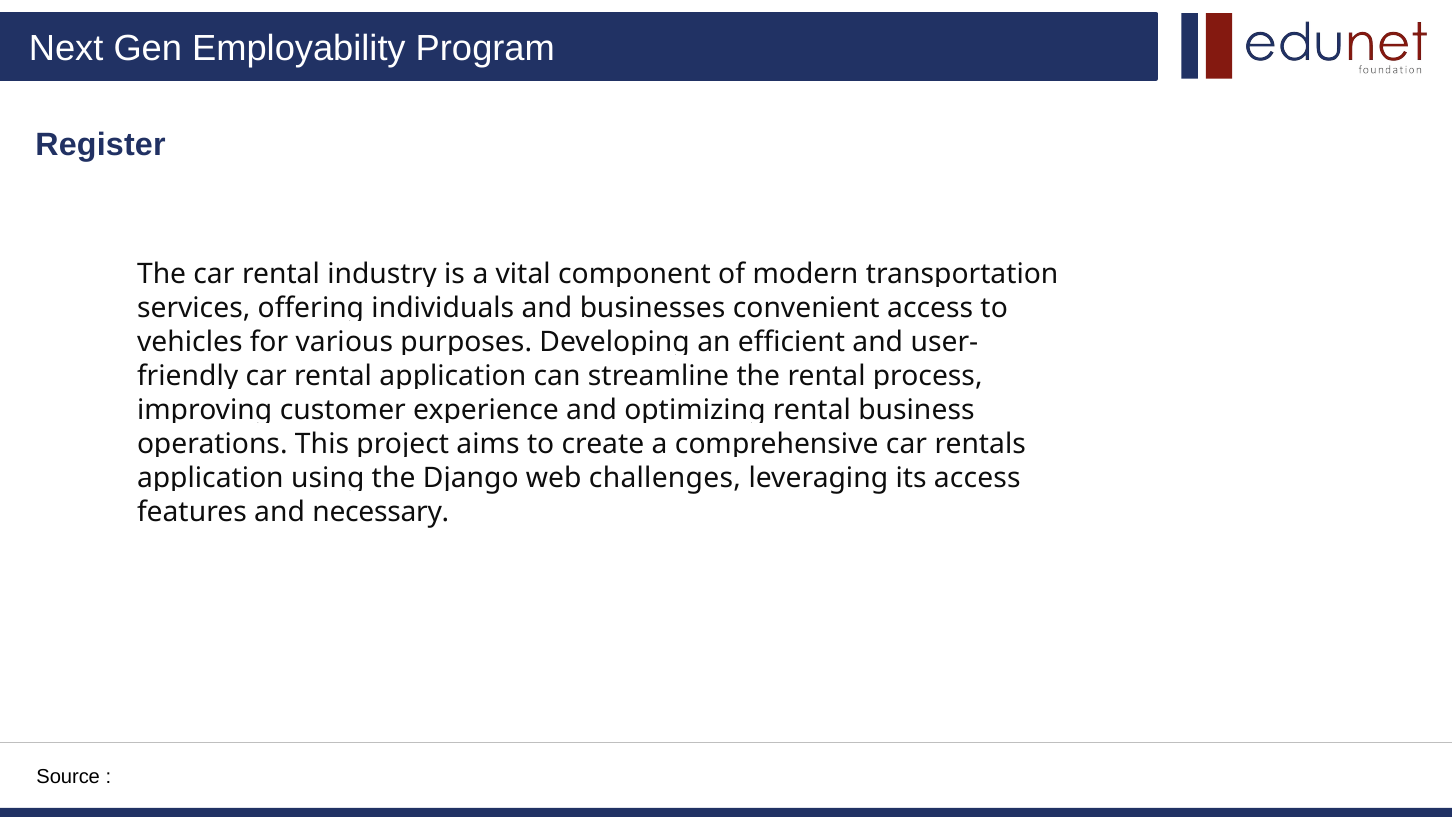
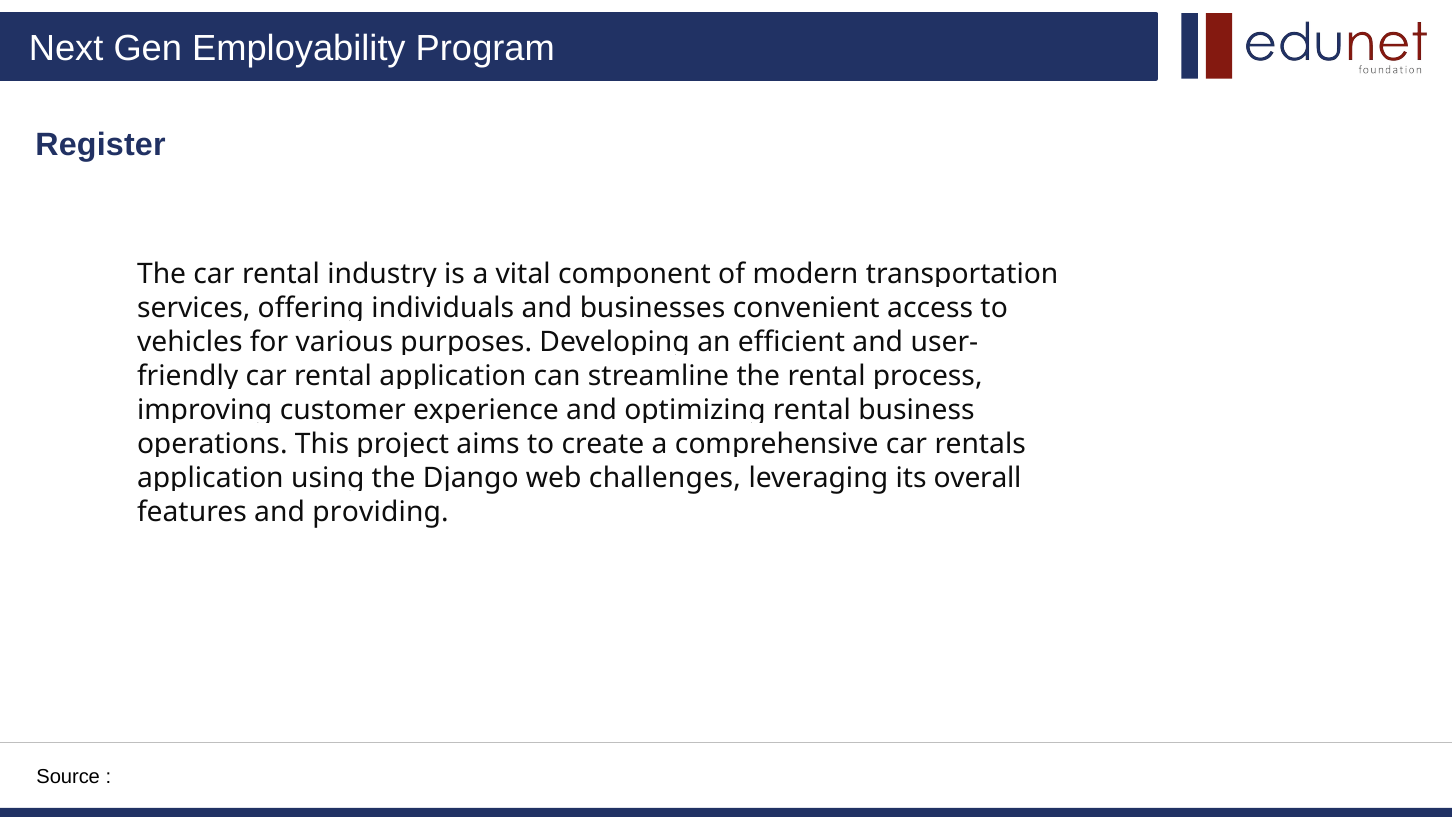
its access: access -> overall (978, 478)
necessary: necessary -> providing (381, 512)
